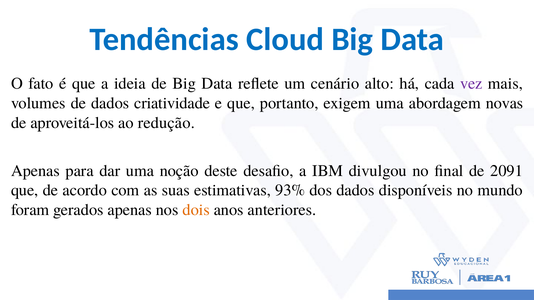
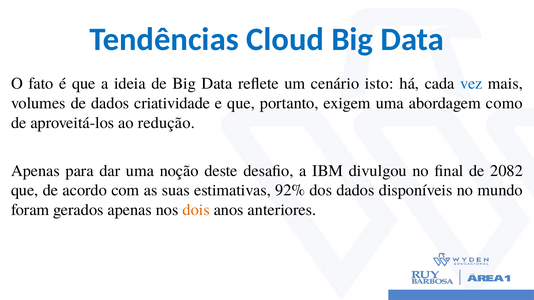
alto: alto -> isto (379, 84)
vez colour: purple -> blue (471, 84)
novas: novas -> como (504, 103)
2091: 2091 -> 2082 (507, 171)
93%: 93% -> 92% (290, 190)
